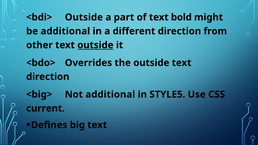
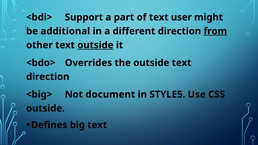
<bdi> Outside: Outside -> Support (84, 17)
bold: bold -> user (181, 17)
from underline: none -> present (215, 31)
Not additional: additional -> document (110, 95)
current: current -> outside (45, 108)
